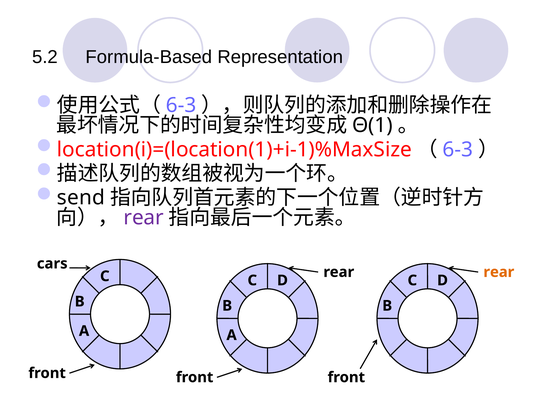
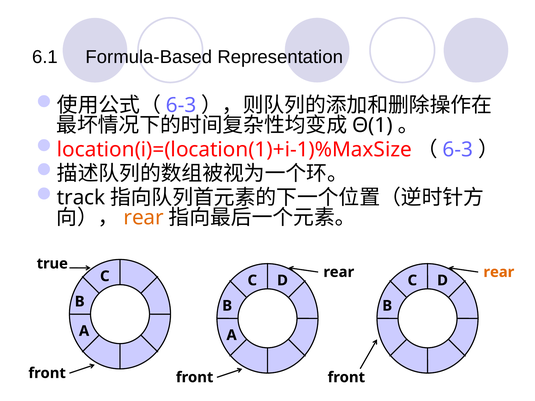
5.2: 5.2 -> 6.1 (45, 57)
send: send -> track (81, 198)
rear colour: purple -> orange (144, 218)
cars: cars -> true (52, 264)
